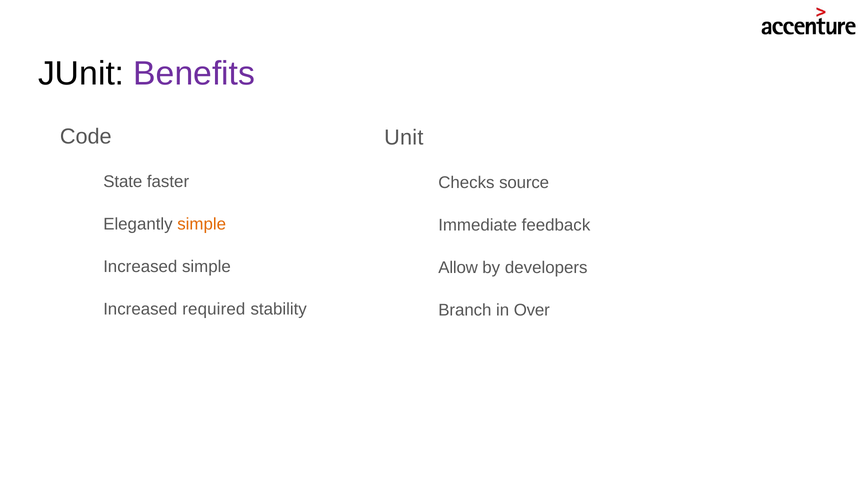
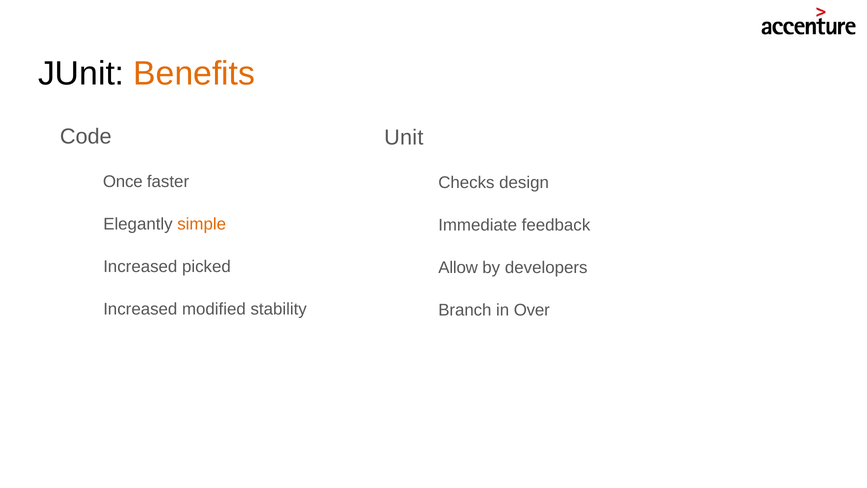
Benefits colour: purple -> orange (194, 73)
State: State -> Once (123, 181)
source: source -> design (524, 183)
Increased simple: simple -> picked (206, 266)
required: required -> modified (214, 309)
